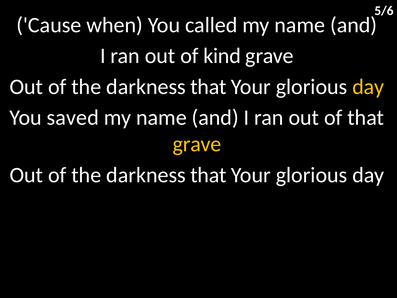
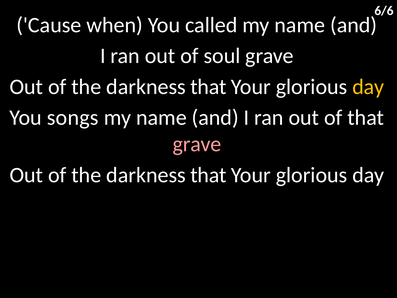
5/6: 5/6 -> 6/6 (384, 11)
kind: kind -> soul (222, 56)
saved: saved -> songs (73, 118)
grave colour: yellow -> pink (197, 144)
